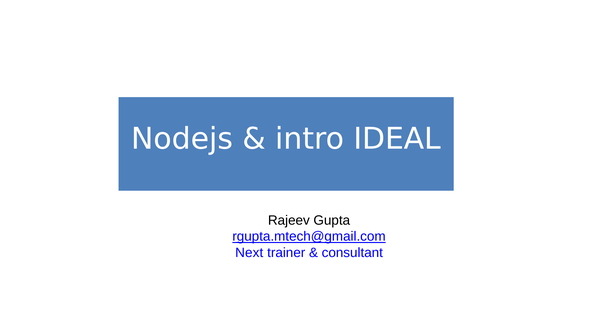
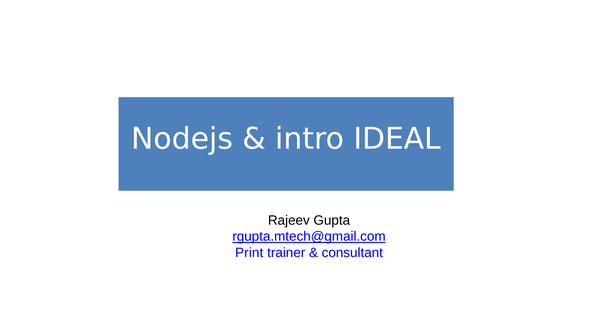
Next: Next -> Print (249, 252)
